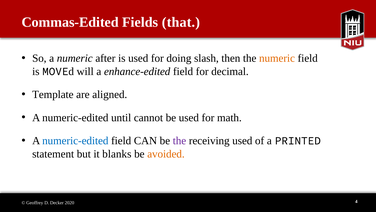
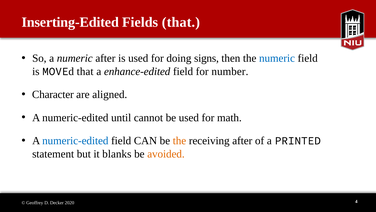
Commas-Edited: Commas-Edited -> Inserting-Edited (70, 22)
slash: slash -> signs (206, 58)
numeric colour: orange -> blue (277, 58)
d will: will -> that (85, 71)
decimal: decimal -> number (230, 71)
Template: Template -> Character (53, 94)
the colour: purple -> orange (179, 140)
receiving used: used -> after (242, 140)
